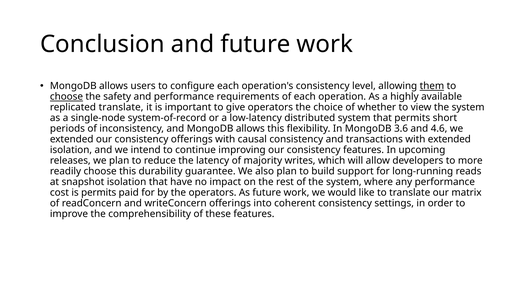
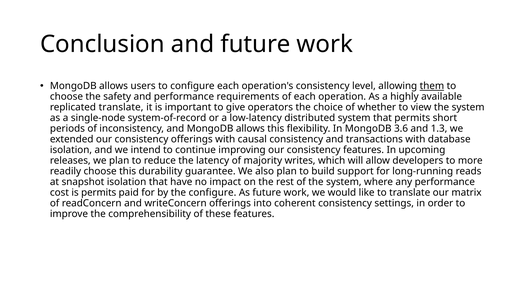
choose underline: present -> none (66, 97)
4.6: 4.6 -> 1.3 (439, 129)
with extended: extended -> database (449, 139)
the operators: operators -> configure (212, 193)
